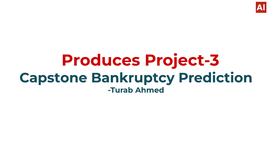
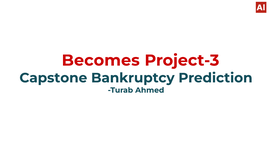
Produces: Produces -> Becomes (101, 60)
